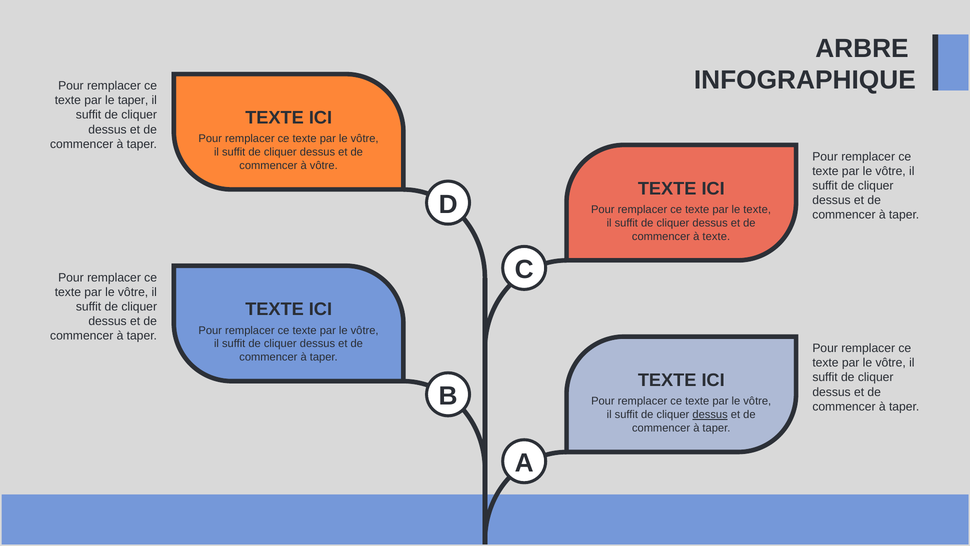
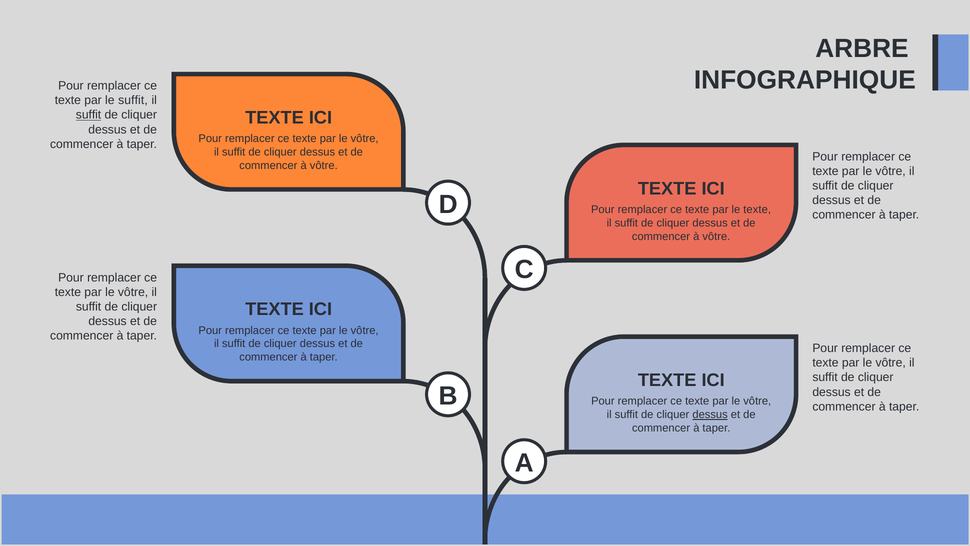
le taper: taper -> suffit (133, 100)
suffit underline: none -> present (89, 115)
texte: texte -> vôtre (716, 236)
